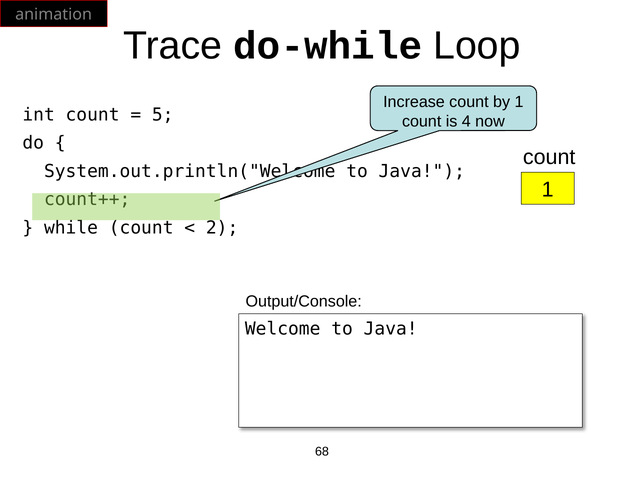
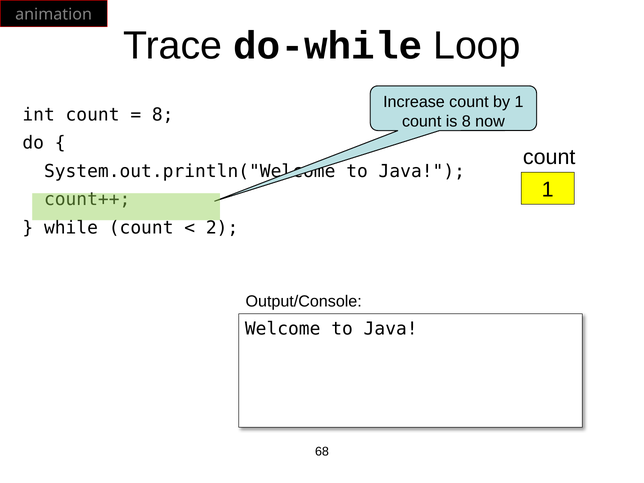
5: 5 -> 8 (163, 115)
is 4: 4 -> 8 (466, 121)
